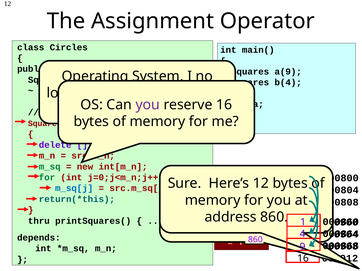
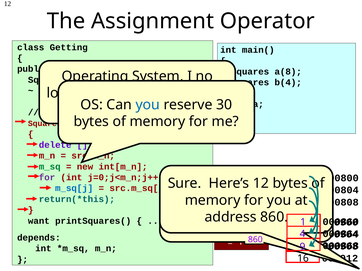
Circles: Circles -> Getting (69, 47)
a(9: a(9 -> a(8 (288, 72)
you colour: purple -> blue (148, 105)
16: 16 -> 30 (224, 105)
for colour: green -> purple (47, 178)
thru: thru -> want (39, 221)
